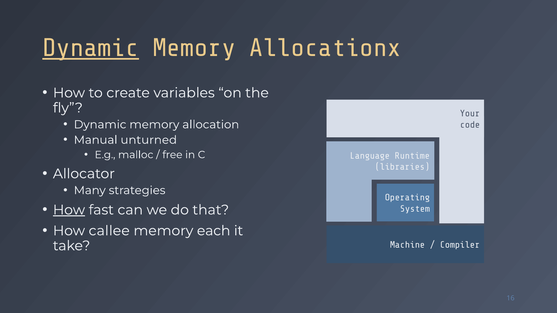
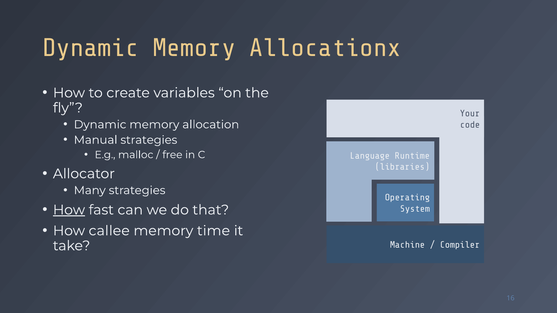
Dynamic underline: present -> none (91, 48)
Manual unturned: unturned -> strategies (149, 140)
each: each -> time (214, 231)
